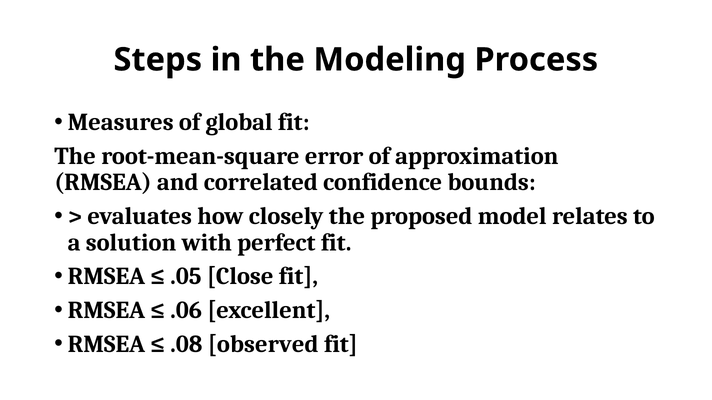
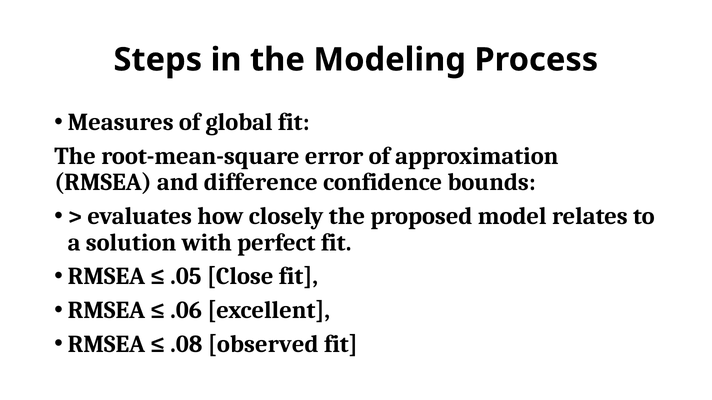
correlated: correlated -> difference (261, 183)
